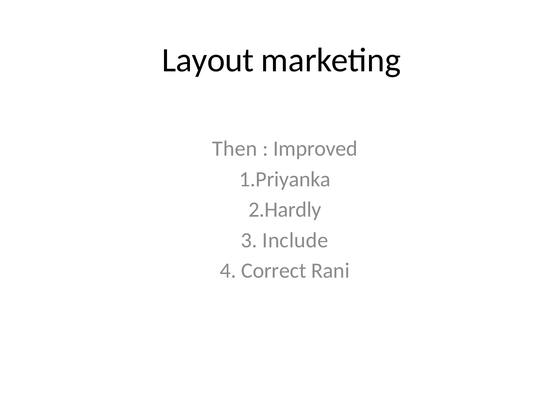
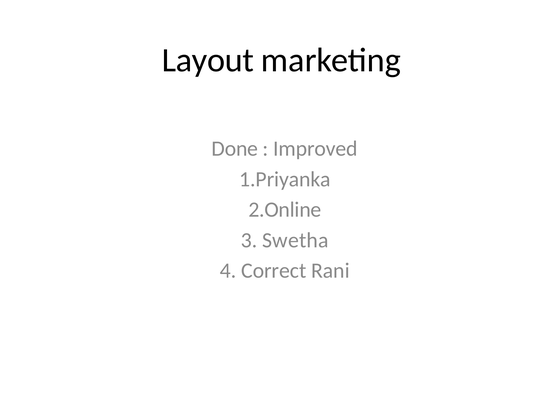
Then: Then -> Done (235, 149)
2.Hardly: 2.Hardly -> 2.Online (285, 210)
Include: Include -> Swetha (295, 240)
